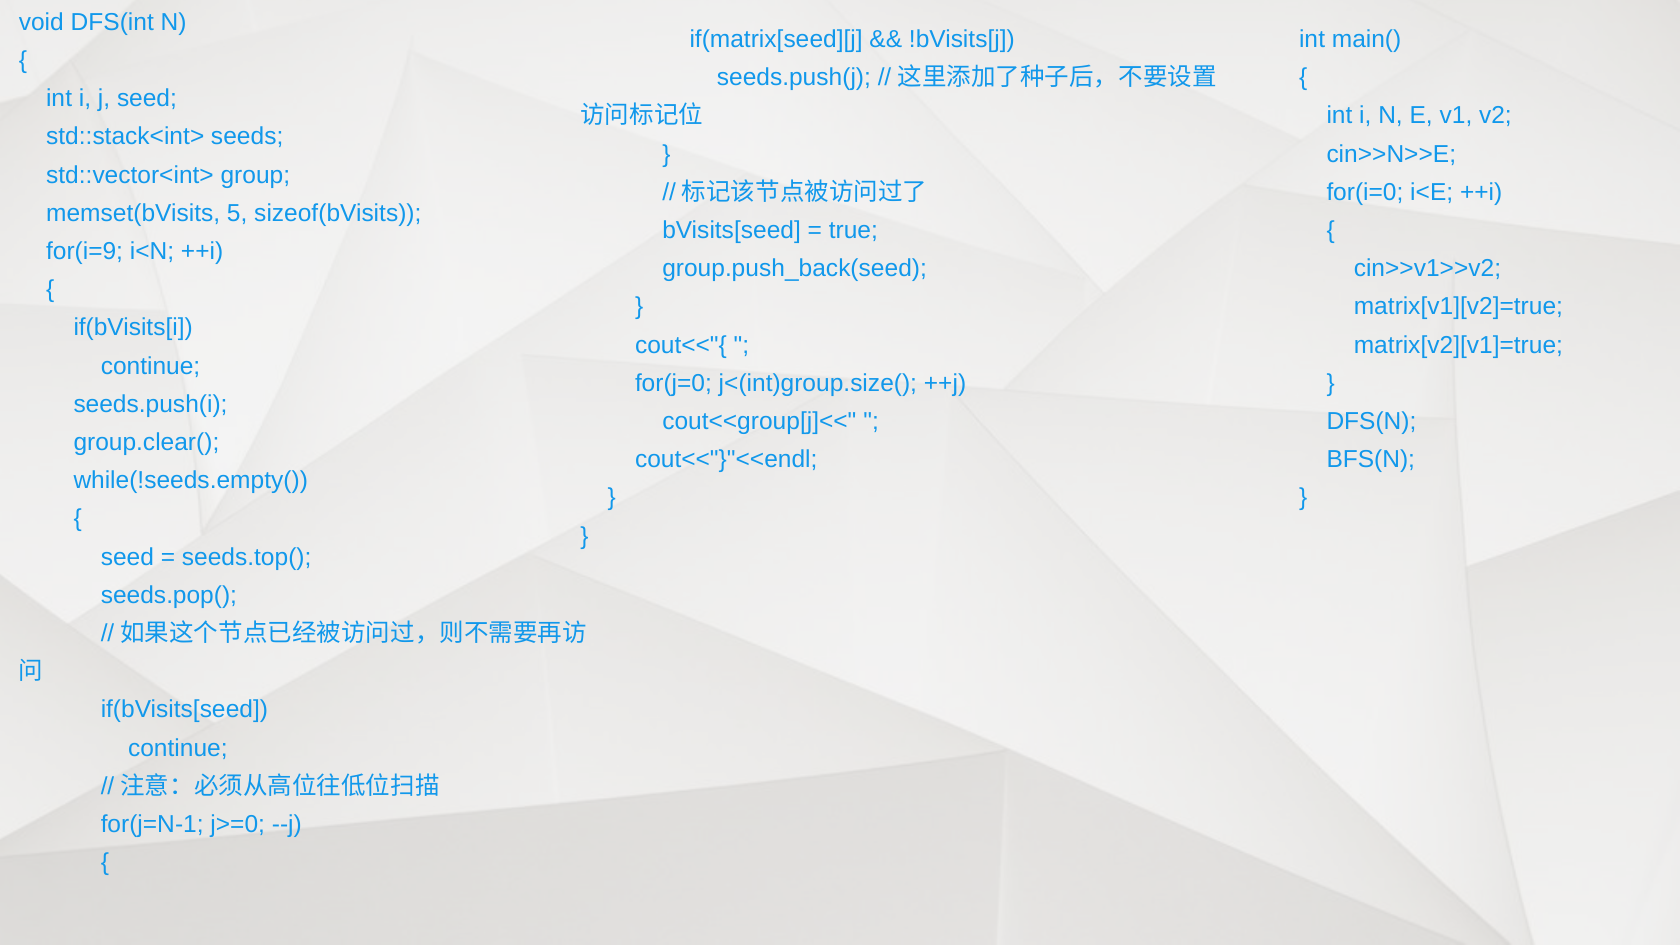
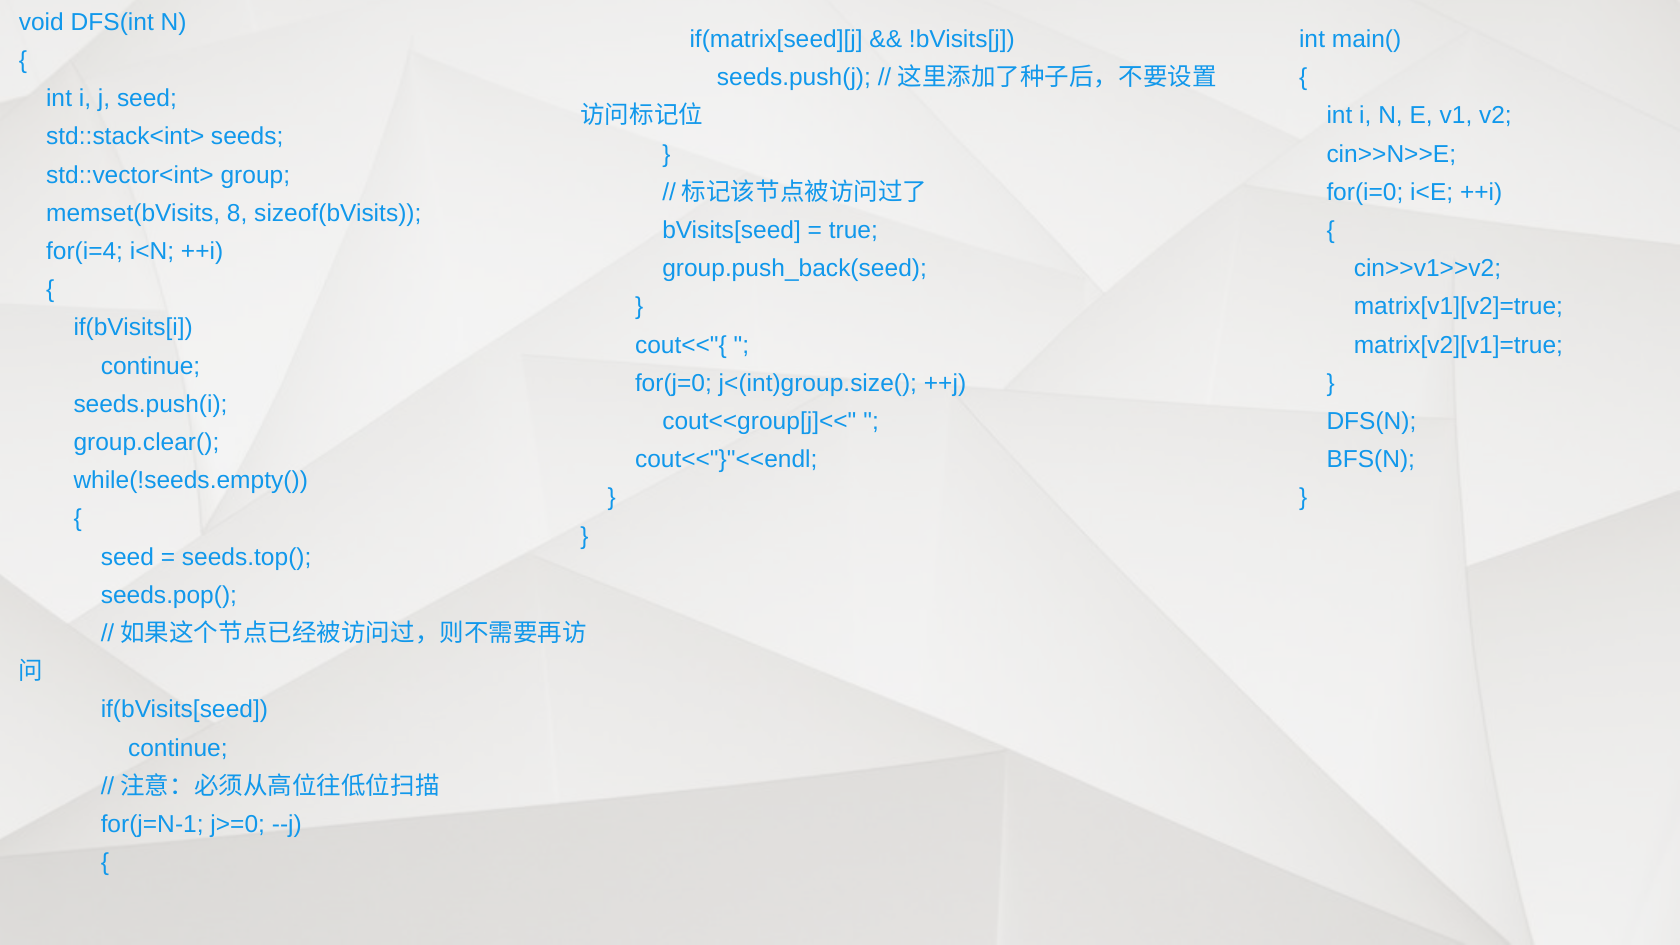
5: 5 -> 8 (237, 213)
for(i=9: for(i=9 -> for(i=4 (85, 251)
